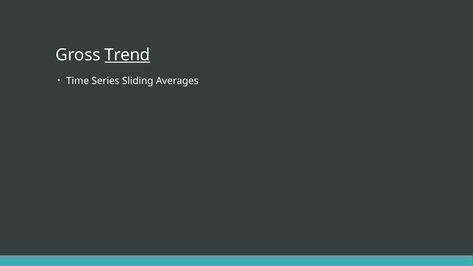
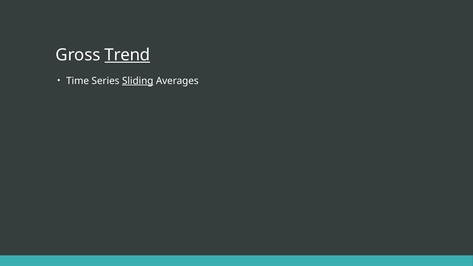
Sliding underline: none -> present (138, 81)
